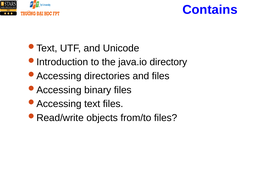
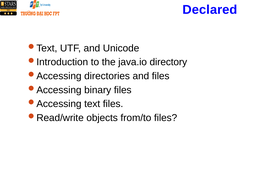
Contains: Contains -> Declared (210, 10)
